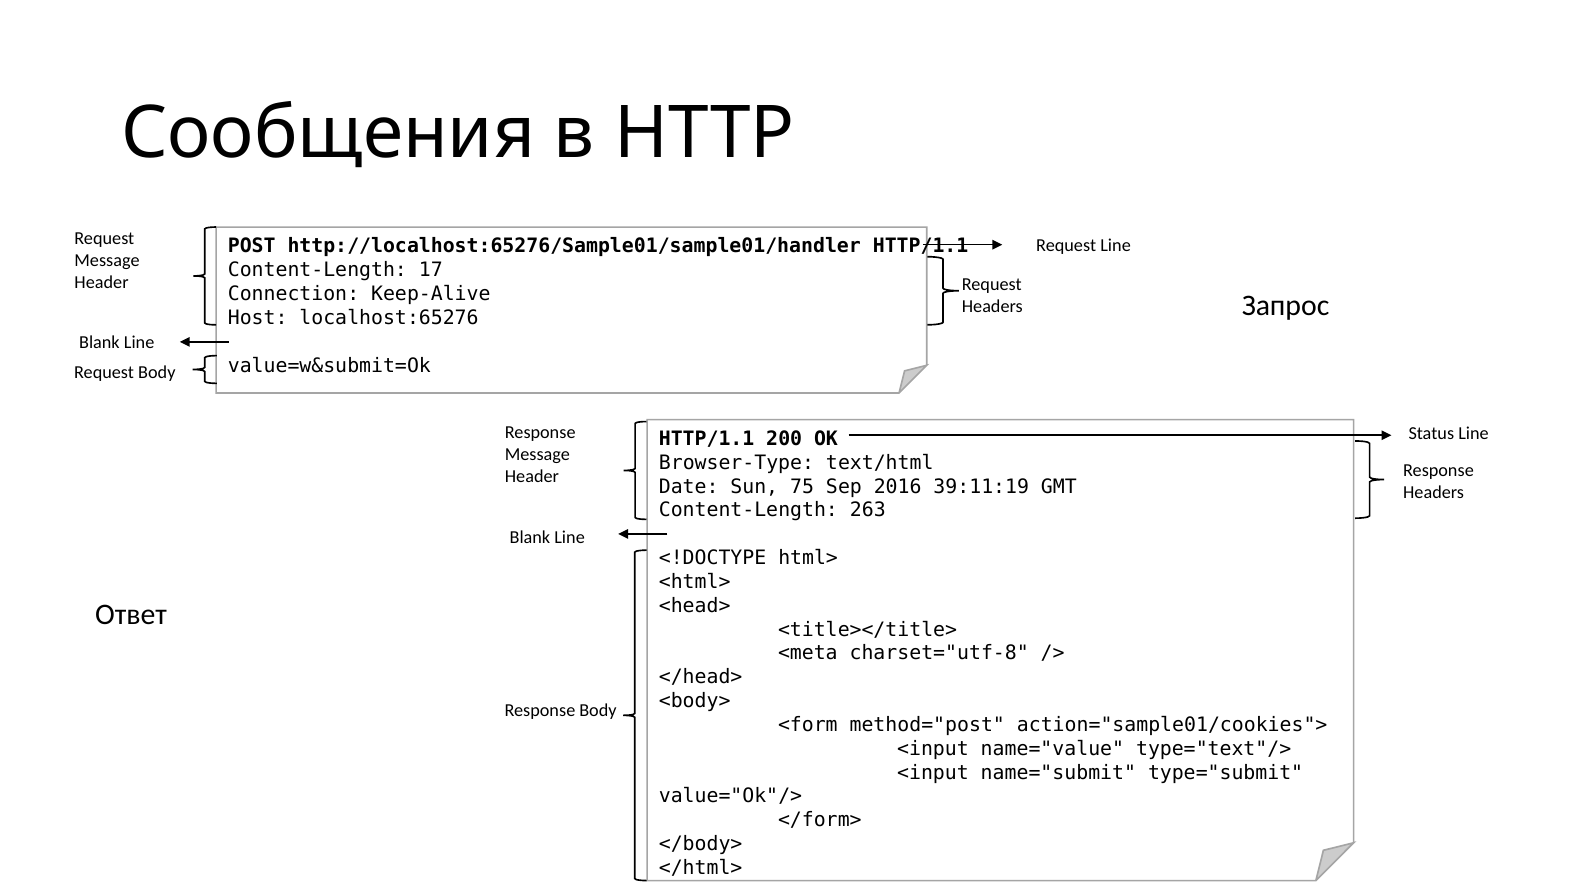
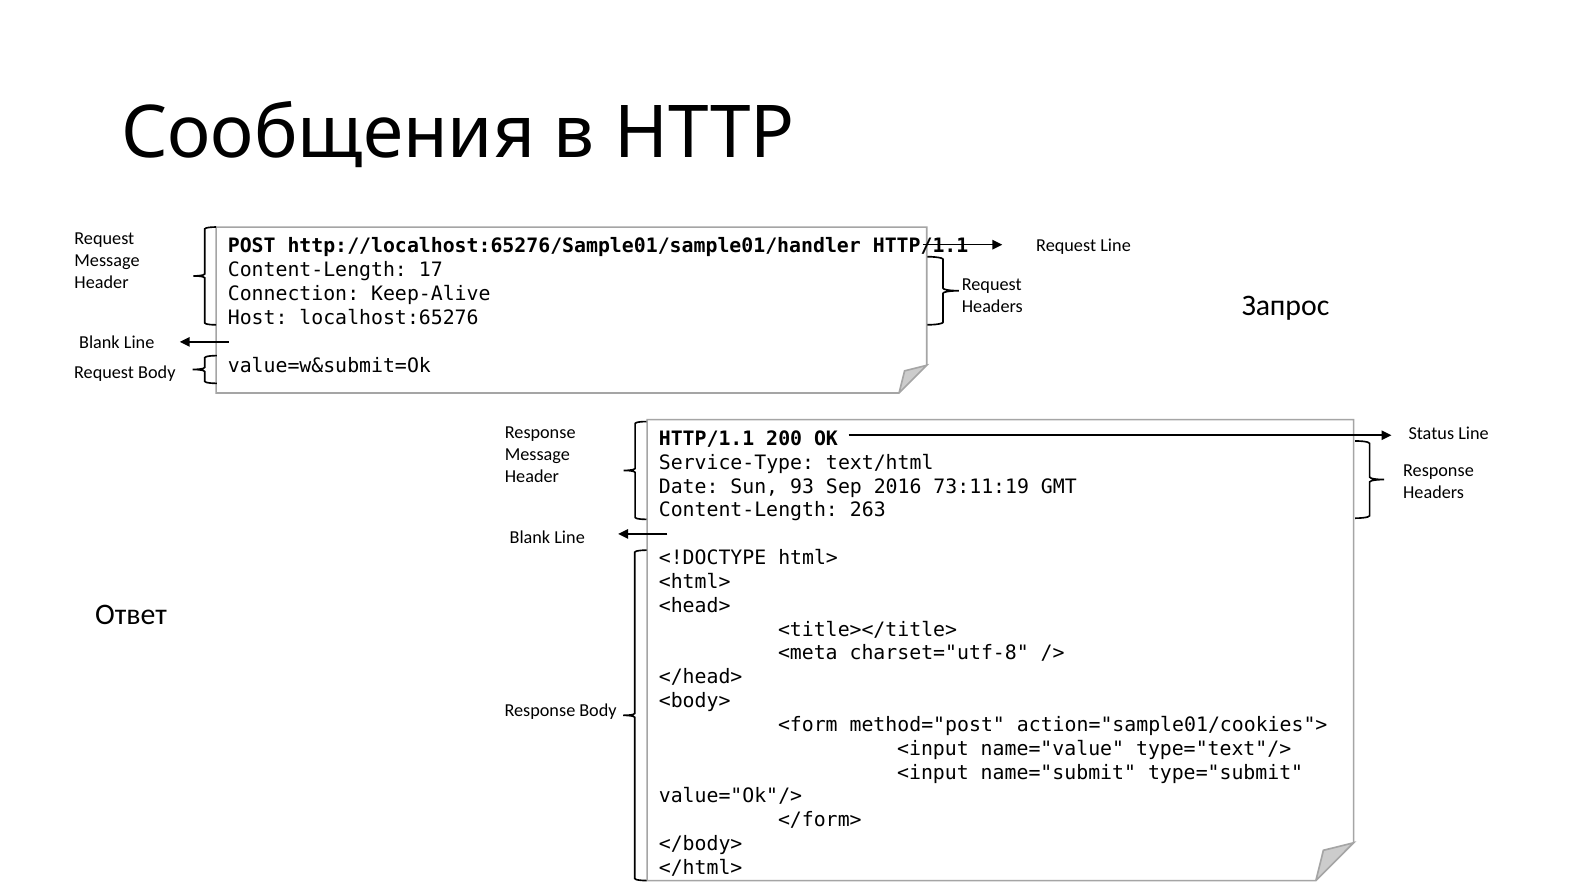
Browser-Type: Browser-Type -> Service-Type (736, 463)
75: 75 -> 93 (802, 486)
39:11:19: 39:11:19 -> 73:11:19 (981, 486)
